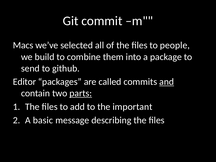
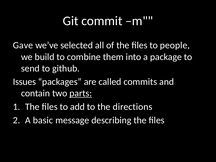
Macs: Macs -> Gave (23, 45)
Editor: Editor -> Issues (25, 82)
and underline: present -> none (167, 82)
important: important -> directions (133, 107)
